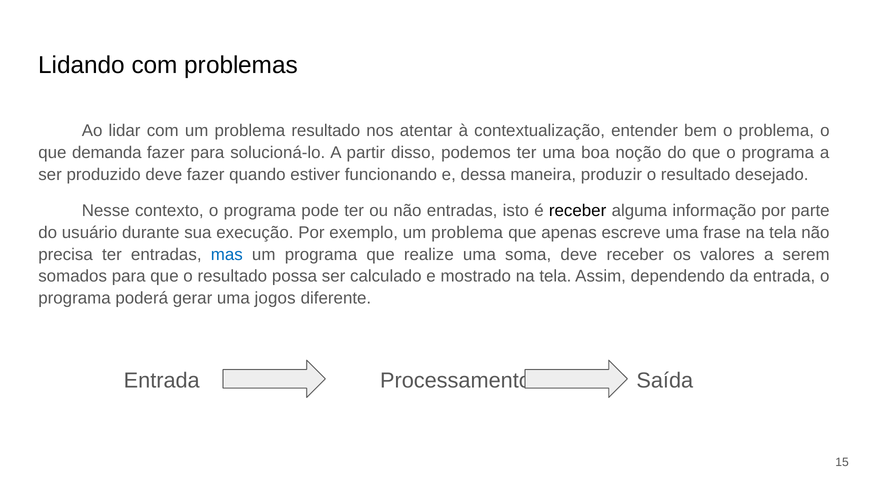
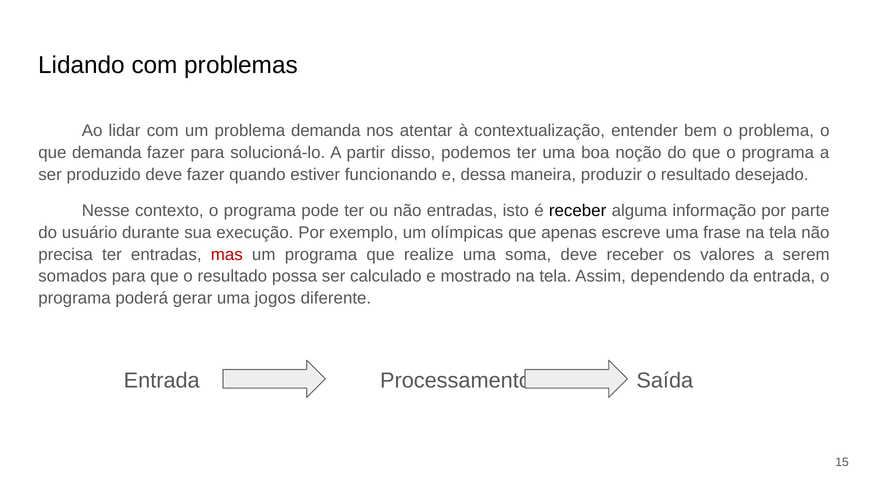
problema resultado: resultado -> demanda (326, 131)
exemplo um problema: problema -> olímpicas (467, 233)
mas colour: blue -> red (227, 254)
